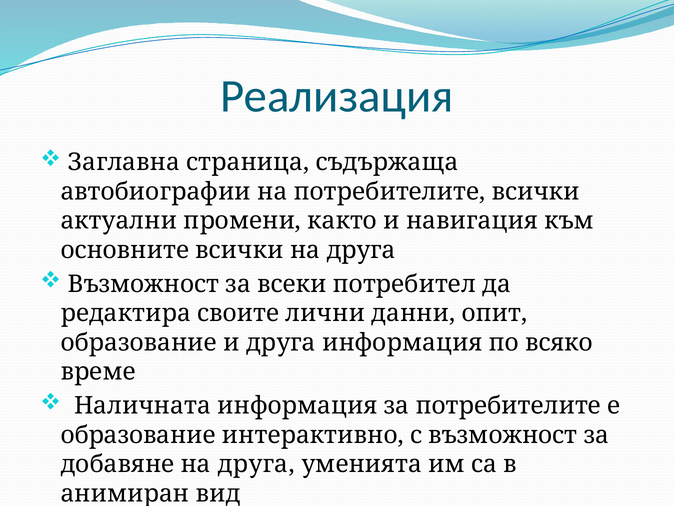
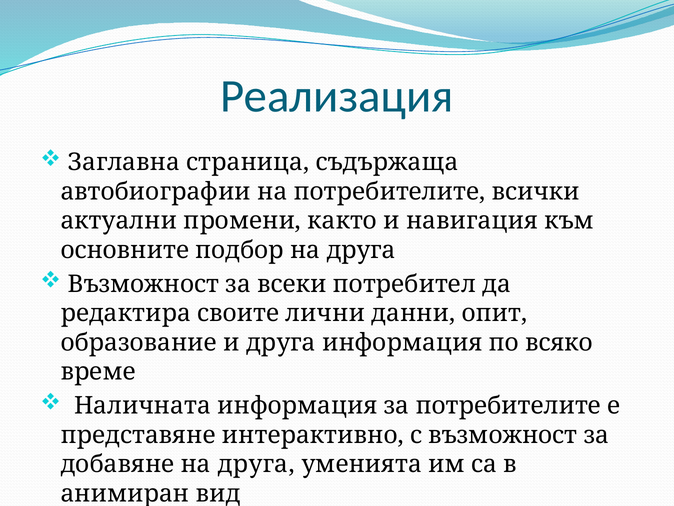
основните всички: всички -> подбор (240, 250)
образование: образование -> представяне (138, 435)
